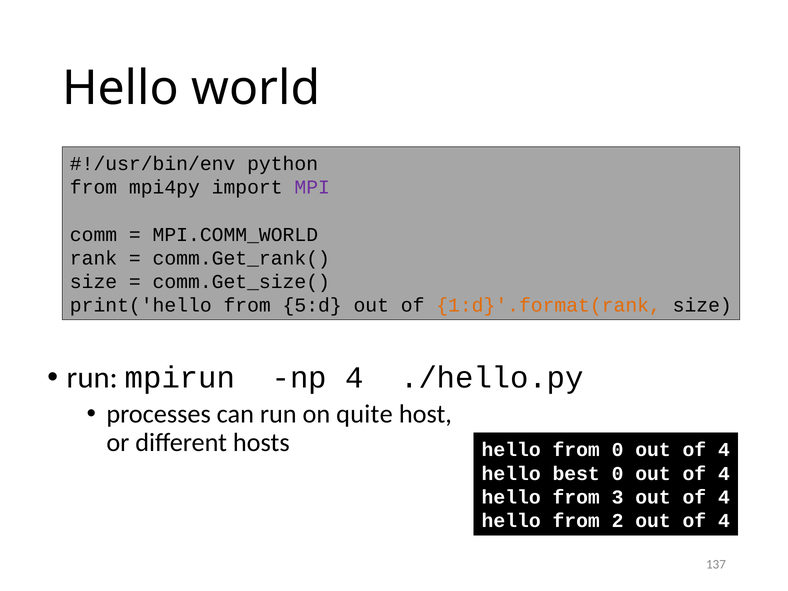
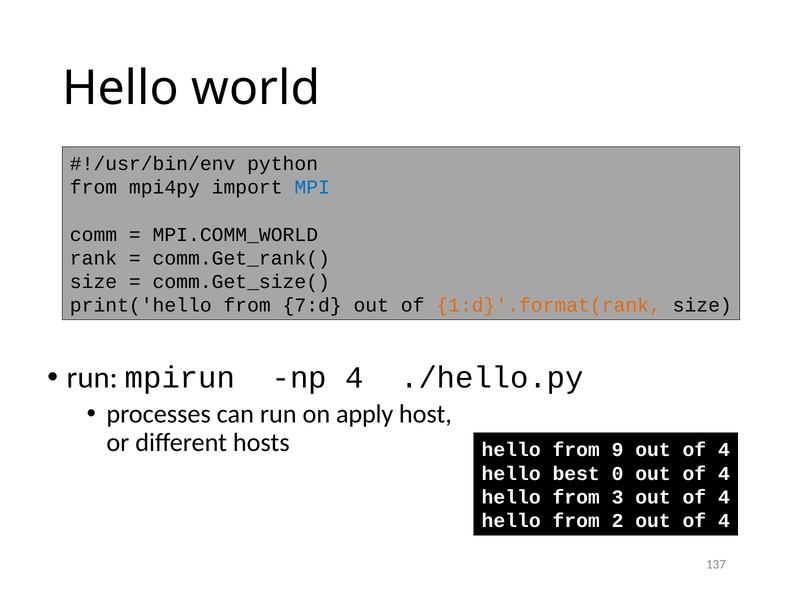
MPI colour: purple -> blue (312, 187)
5:d: 5:d -> 7:d (312, 305)
quite: quite -> apply (365, 414)
from 0: 0 -> 9 (618, 450)
